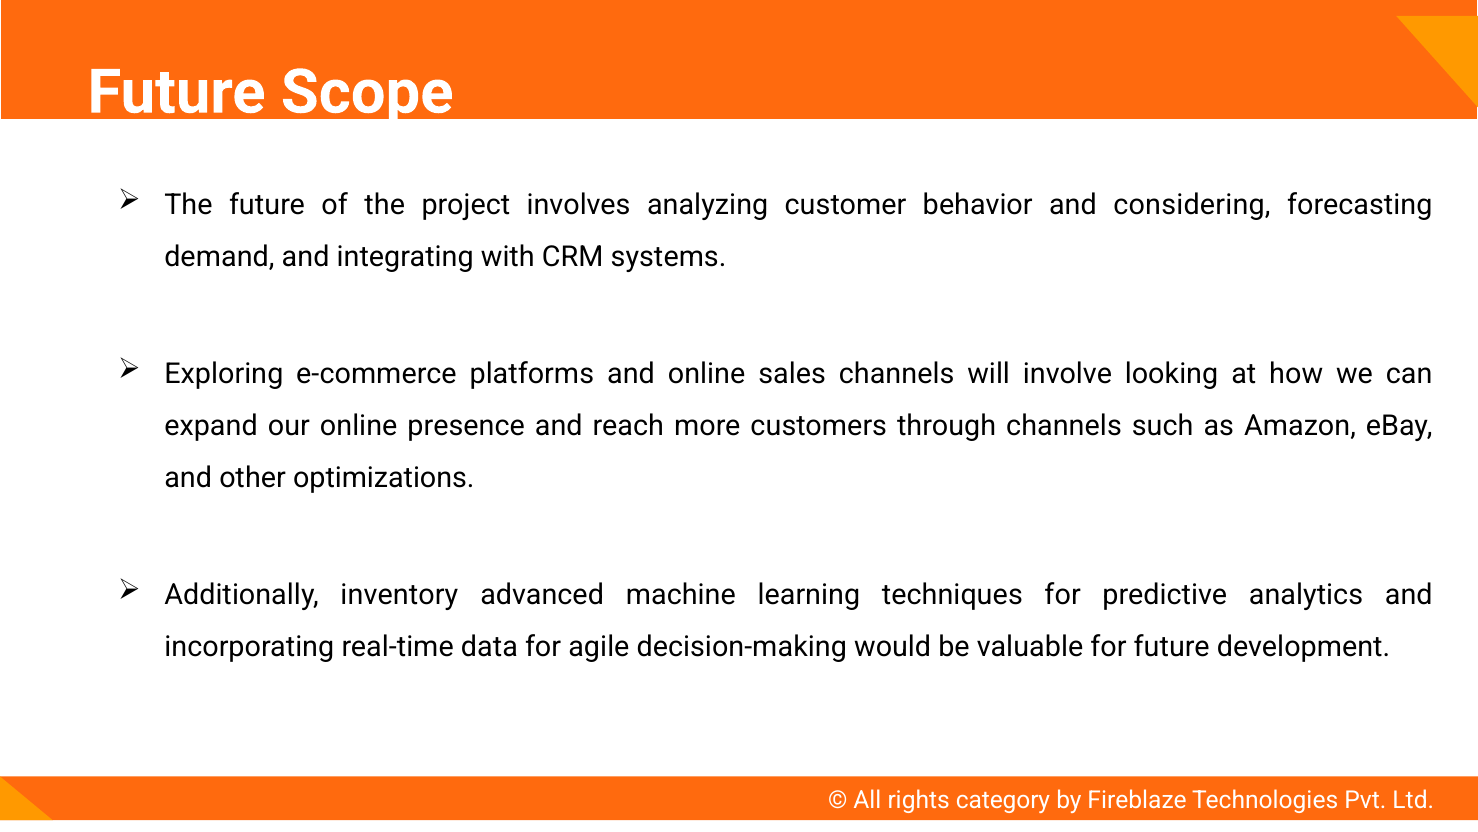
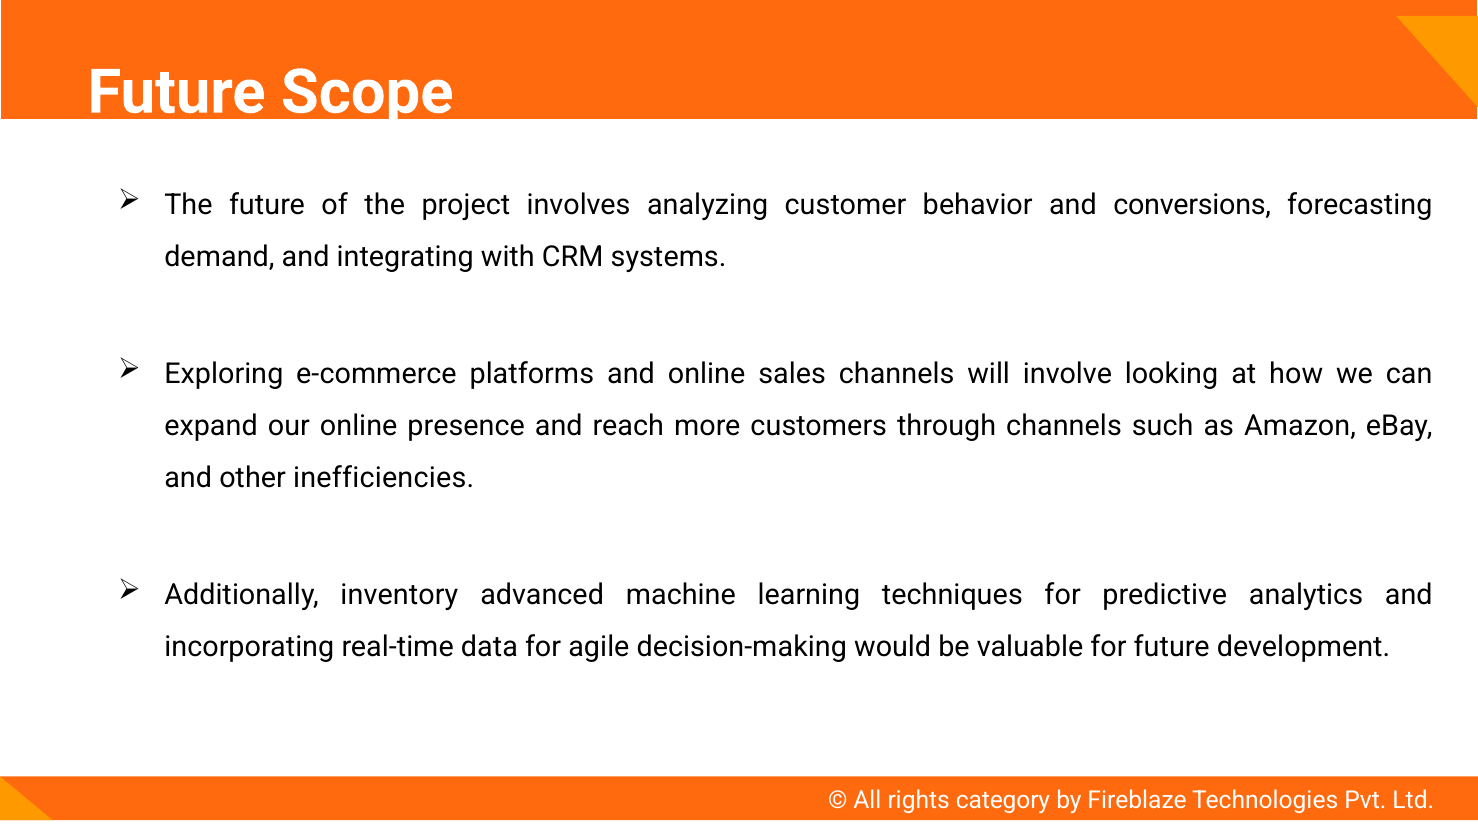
considering: considering -> conversions (1192, 205)
optimizations: optimizations -> inefficiencies (384, 477)
